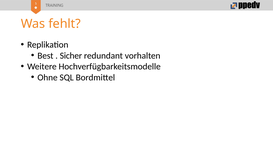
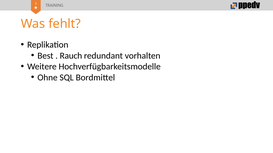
Sicher: Sicher -> Rauch (71, 56)
